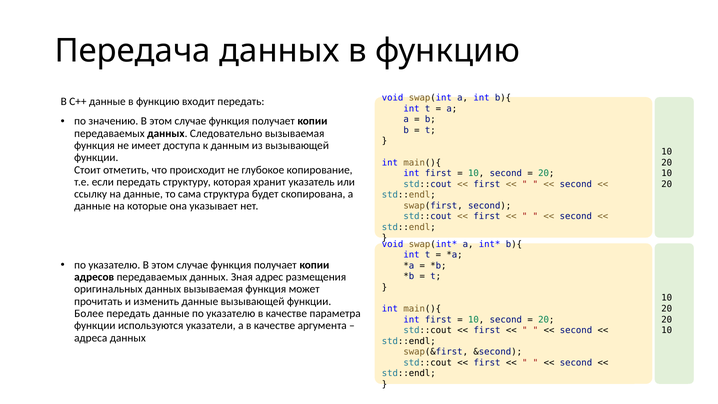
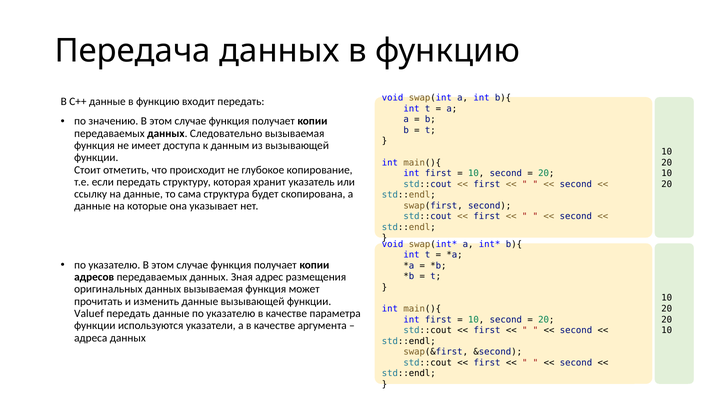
Более: Более -> Valuef (89, 313)
